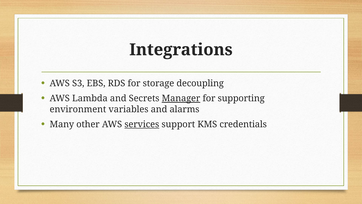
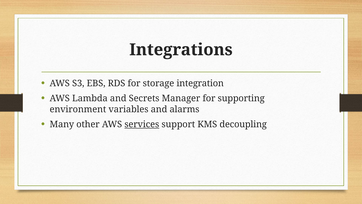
decoupling: decoupling -> integration (200, 83)
Manager underline: present -> none (181, 98)
credentials: credentials -> decoupling (243, 124)
